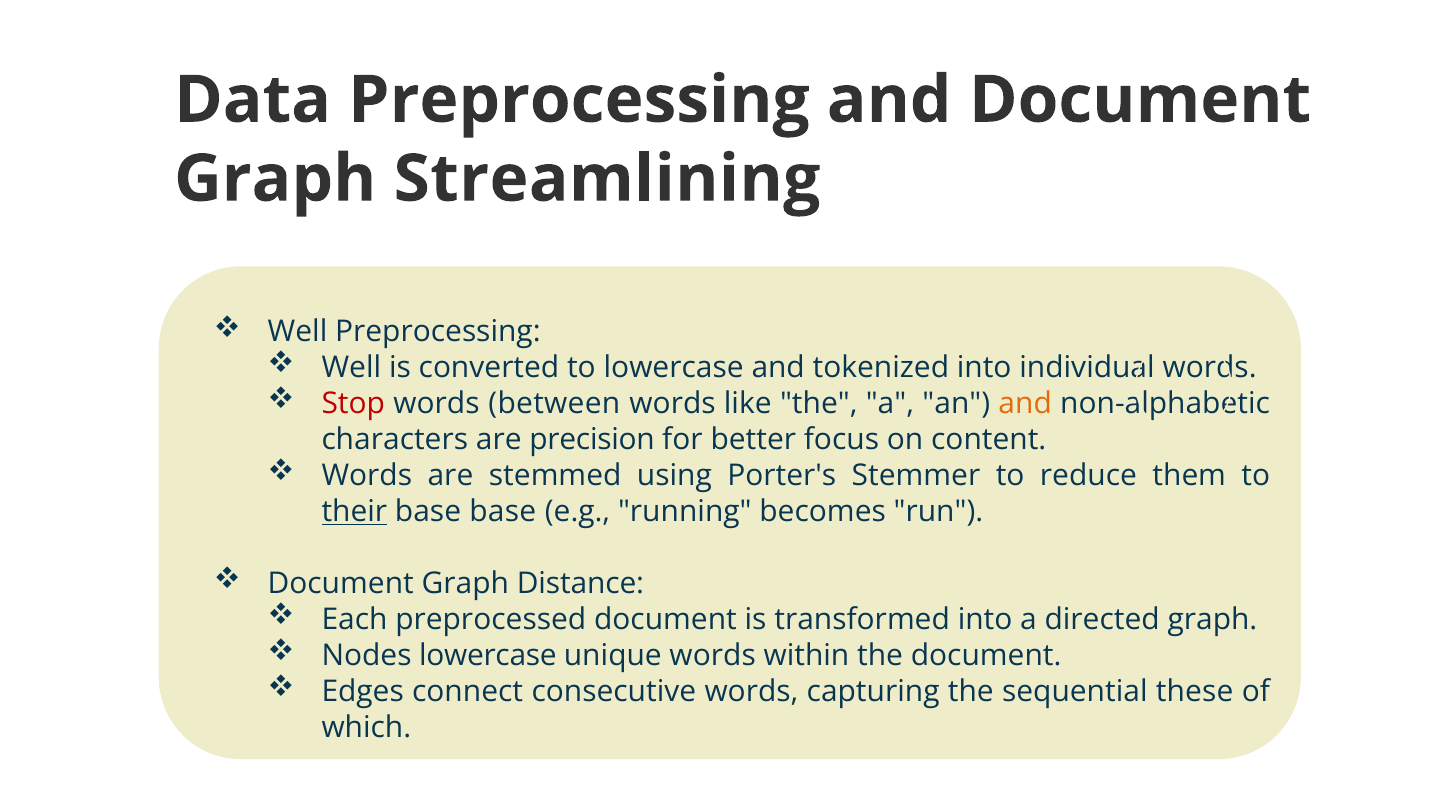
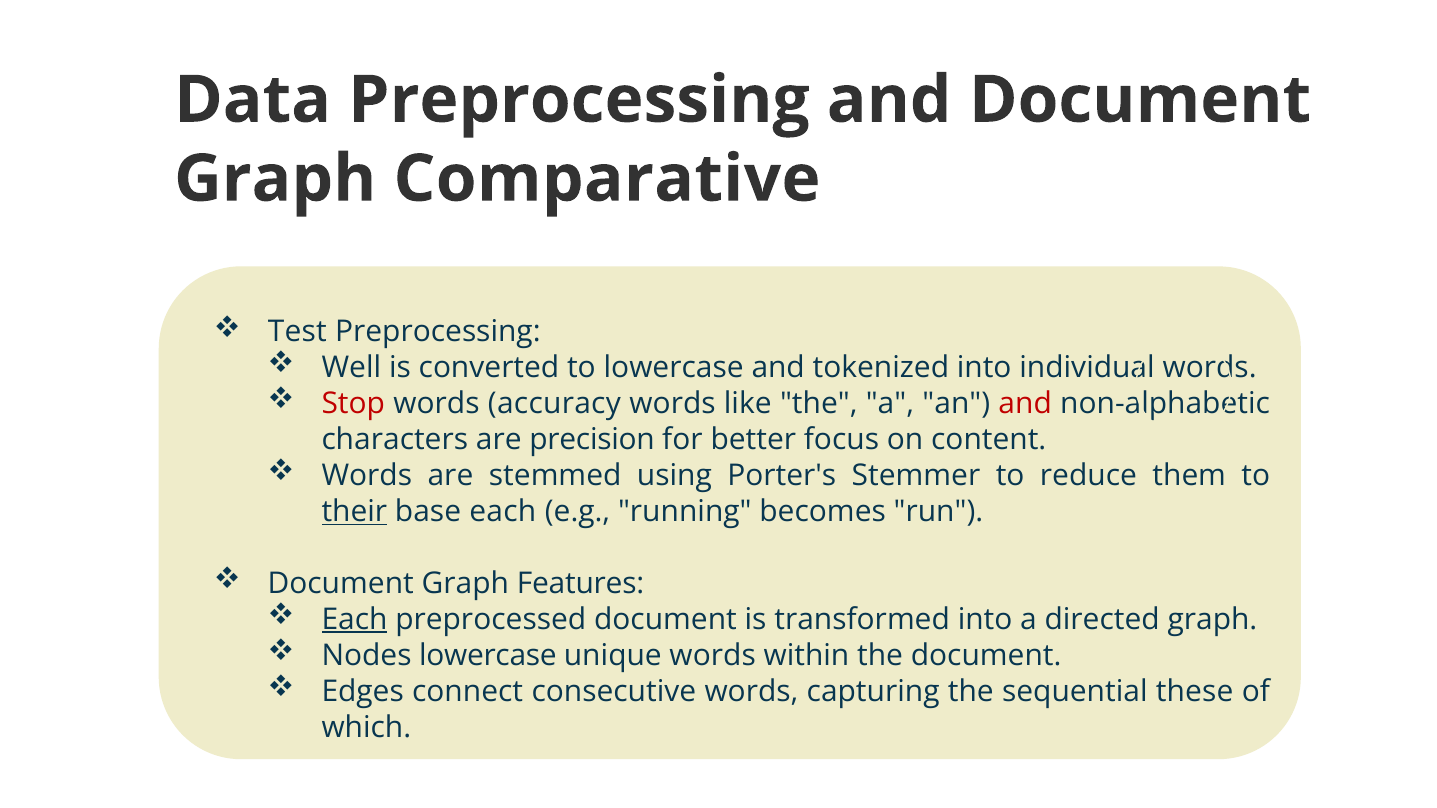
Streamlining: Streamlining -> Comparative (607, 179)
Well: Well -> Test (297, 332)
between: between -> accuracy (554, 404)
and colour: orange -> red (1025, 404)
base base: base -> each (503, 512)
Distance: Distance -> Features (581, 584)
Each underline: none -> present (354, 620)
